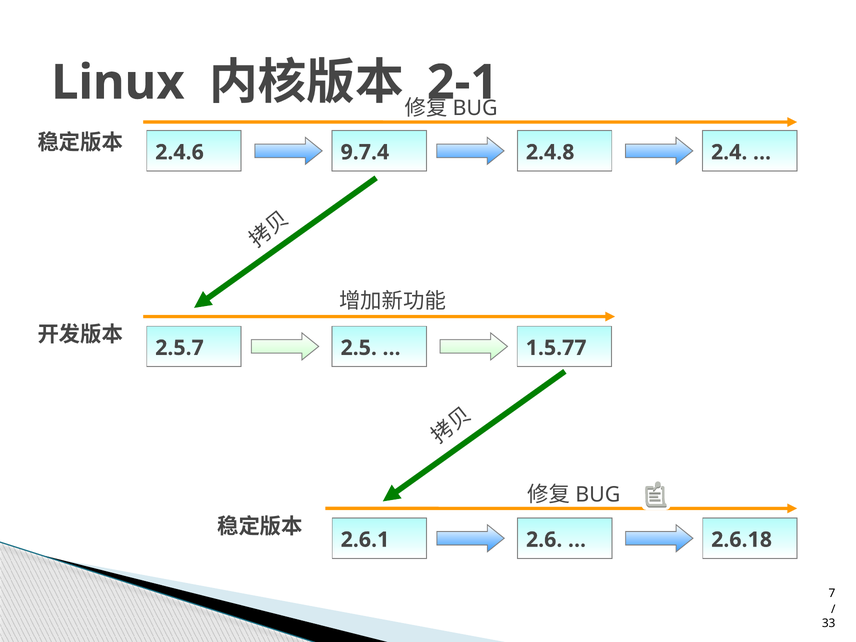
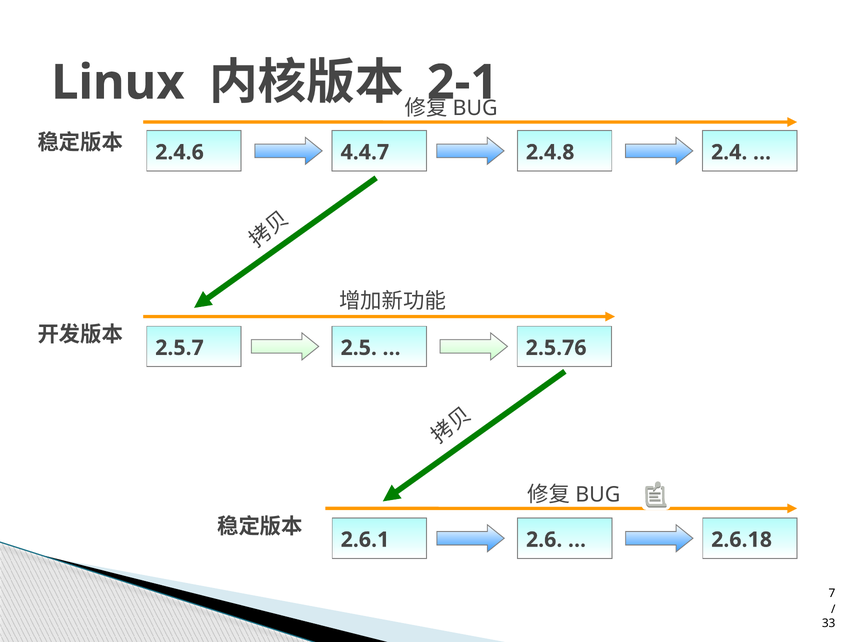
9.7.4: 9.7.4 -> 4.4.7 (365, 152)
1.5.77: 1.5.77 -> 2.5.76 (556, 348)
